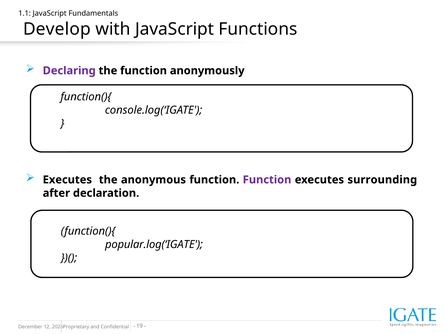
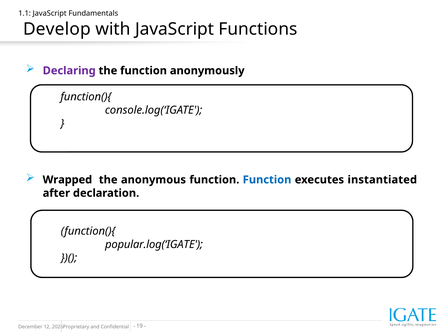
Executes: Executes -> Wrapped (67, 180)
Function colour: purple -> blue (267, 180)
surrounding: surrounding -> instantiated (382, 180)
